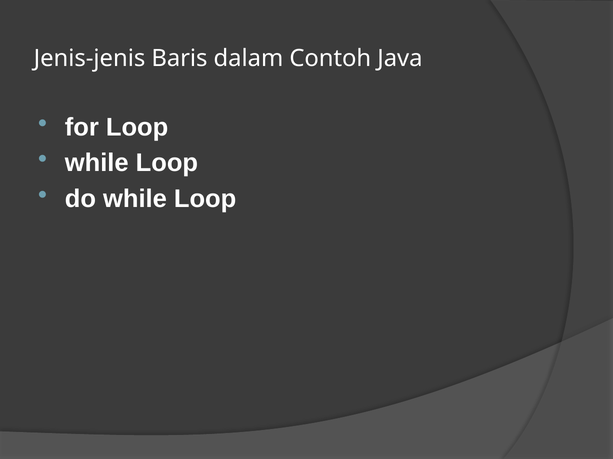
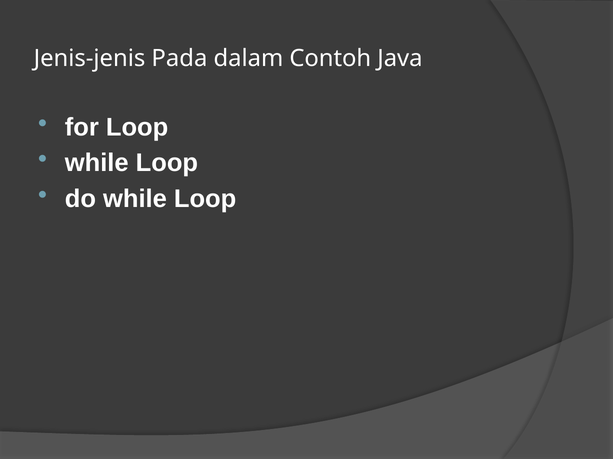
Baris: Baris -> Pada (179, 58)
